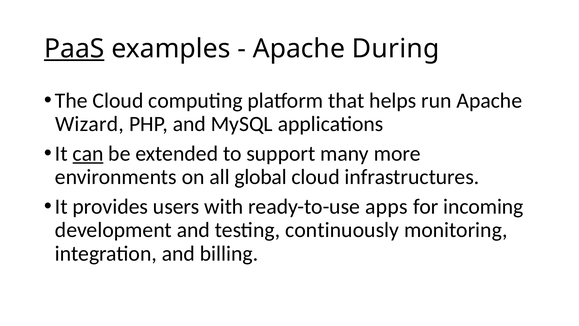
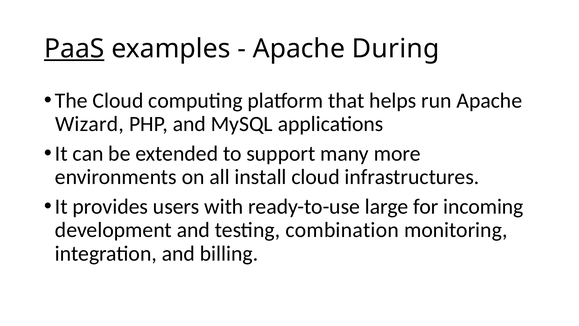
can underline: present -> none (88, 153)
global: global -> install (261, 177)
apps: apps -> large (387, 206)
continuously: continuously -> combination (342, 230)
